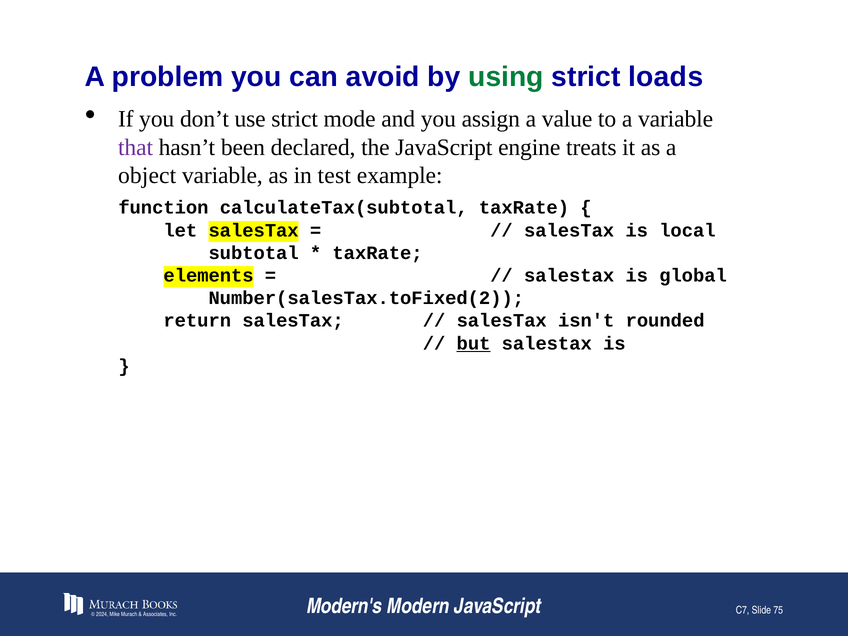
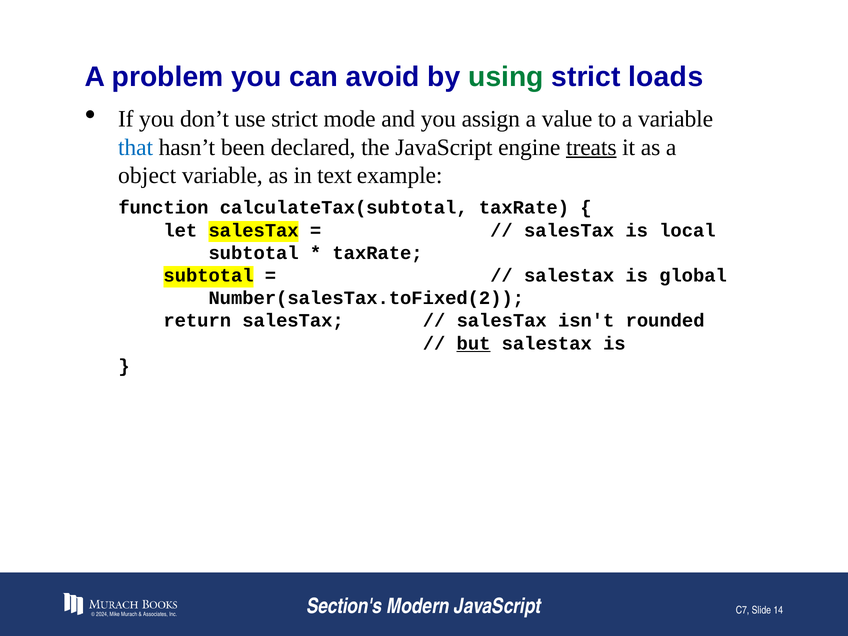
that colour: purple -> blue (136, 147)
treats underline: none -> present (591, 147)
test: test -> text (335, 176)
elements: elements -> subtotal (209, 275)
Modern's: Modern's -> Section's (344, 606)
75: 75 -> 14 (778, 610)
